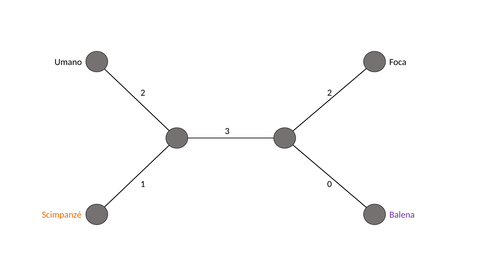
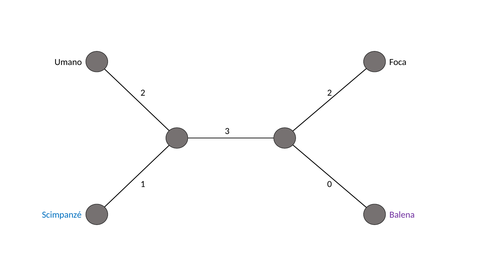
Scimpanzé colour: orange -> blue (62, 215)
